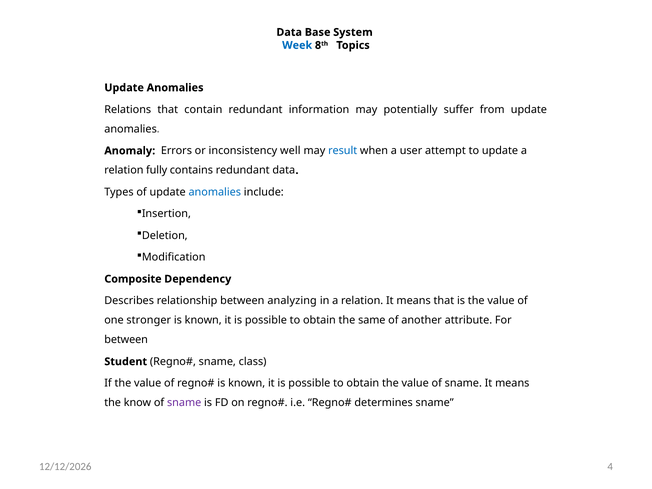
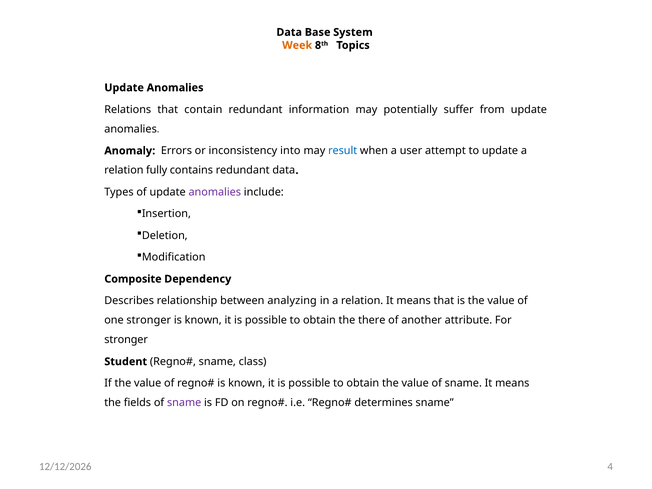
Week colour: blue -> orange (297, 45)
well: well -> into (290, 151)
anomalies colour: blue -> purple (215, 192)
same: same -> there (372, 320)
between: between -> stronger (126, 340)
know: know -> fields (137, 403)
